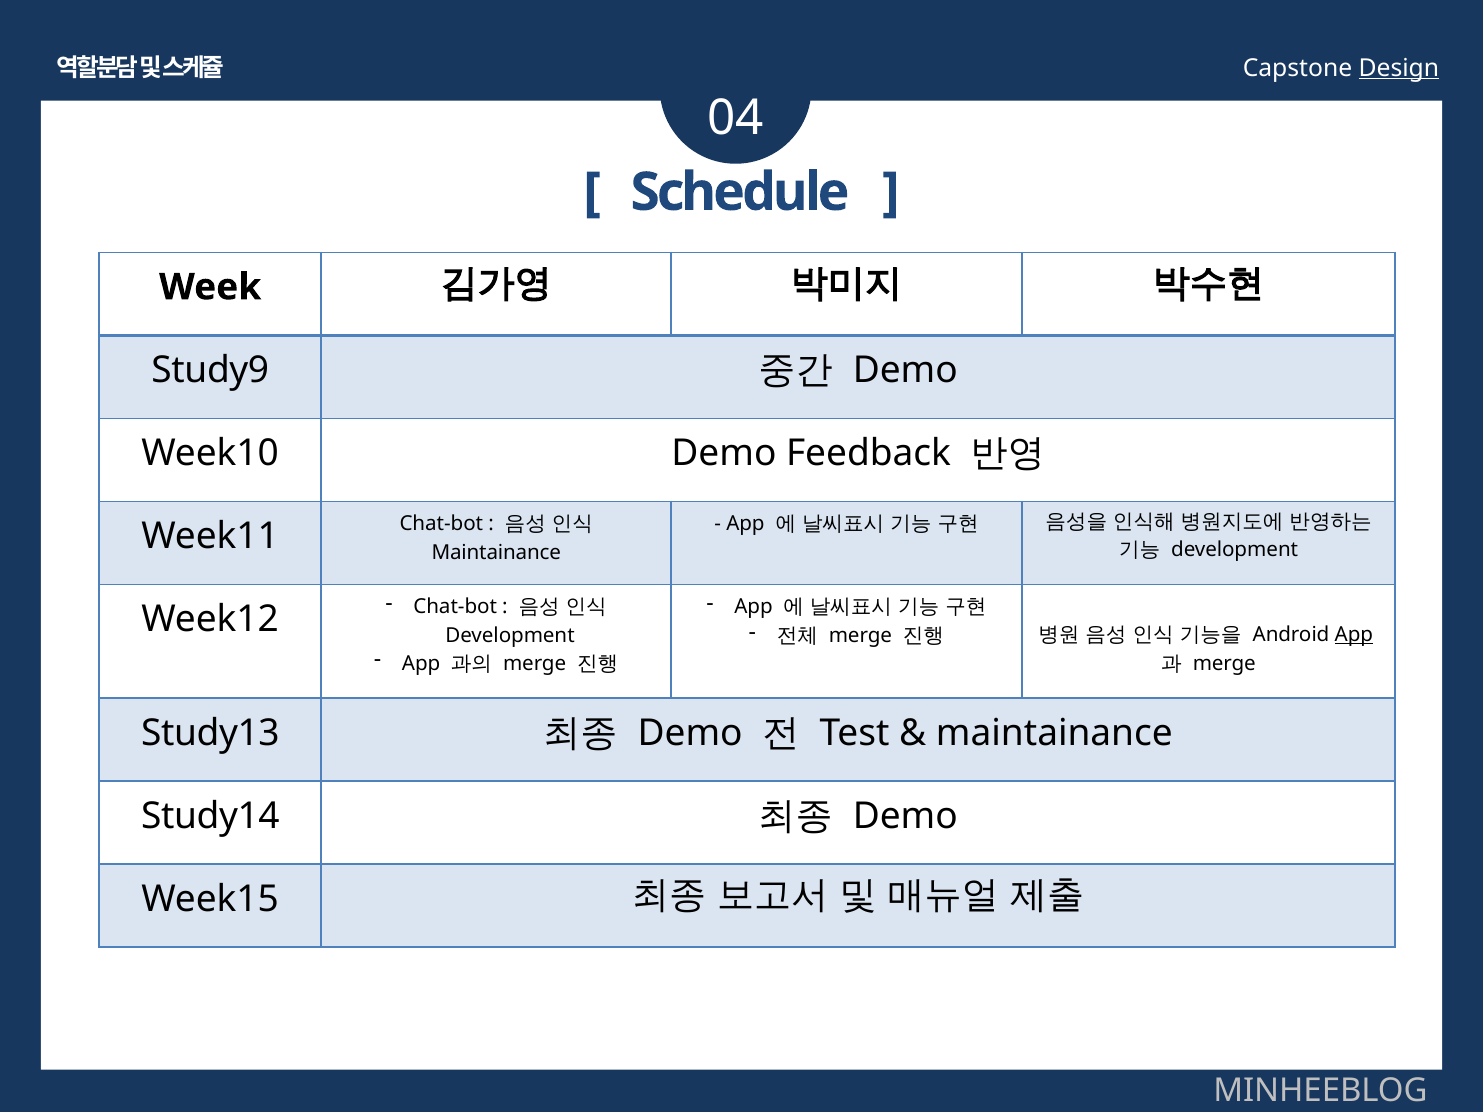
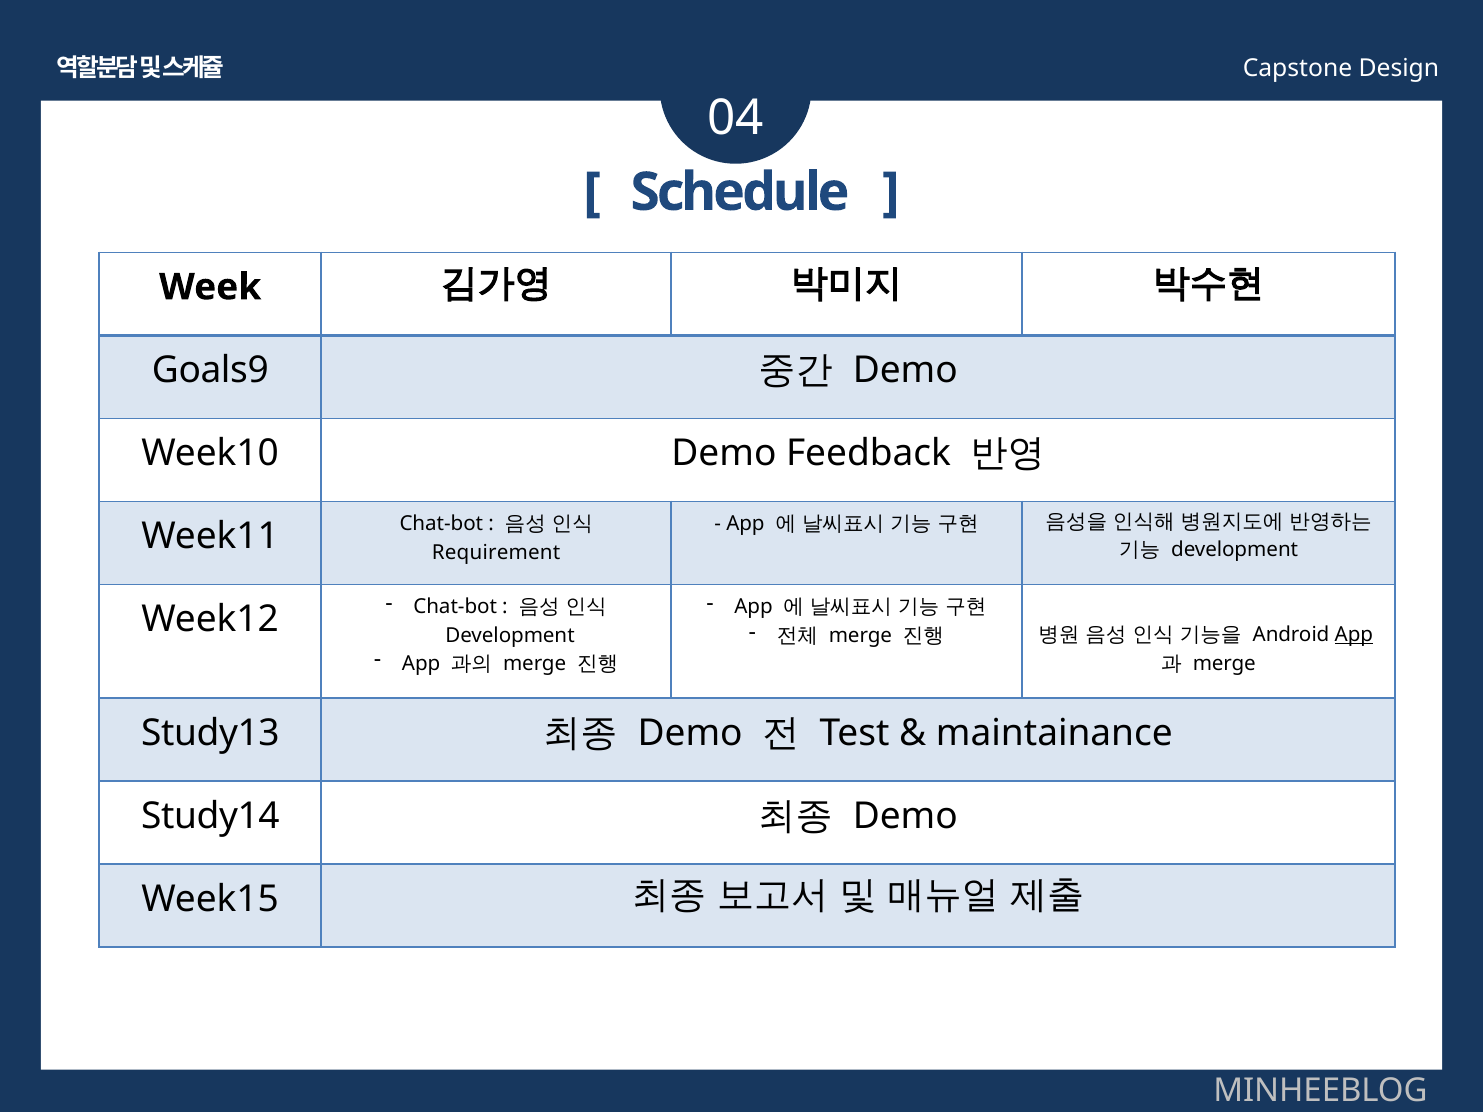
Design underline: present -> none (1399, 68)
Study9: Study9 -> Goals9 (210, 370)
Maintainance: Maintainance -> Requirement (496, 552)
